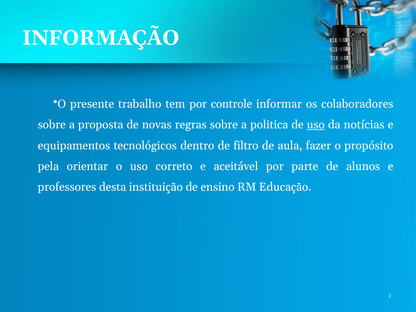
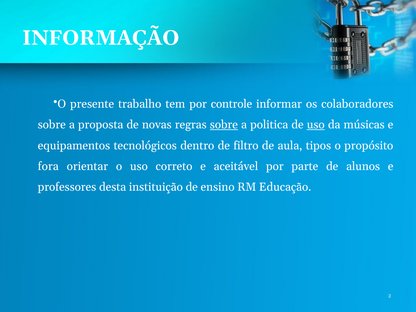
sobre underline: none -> present (224, 125)
notícias: notícias -> músicas (364, 125)
fazer: fazer -> tipos (318, 146)
pela: pela -> fora (48, 166)
